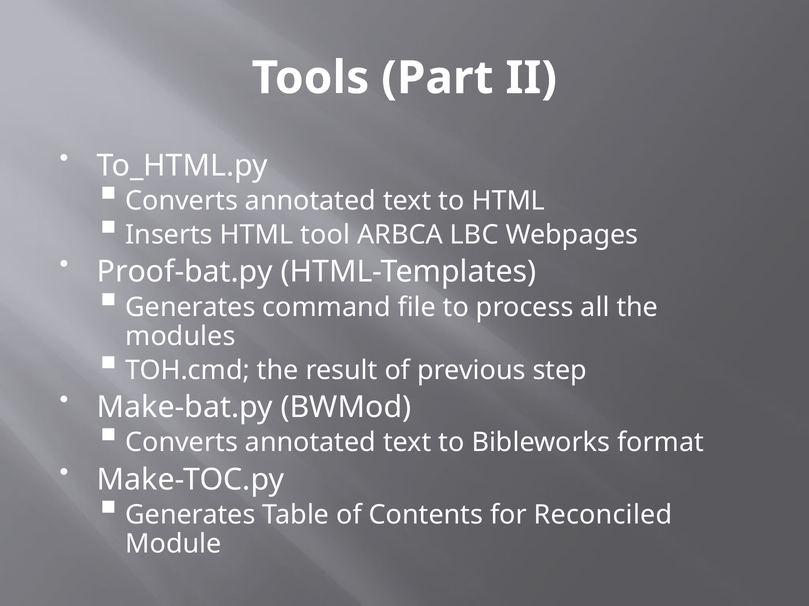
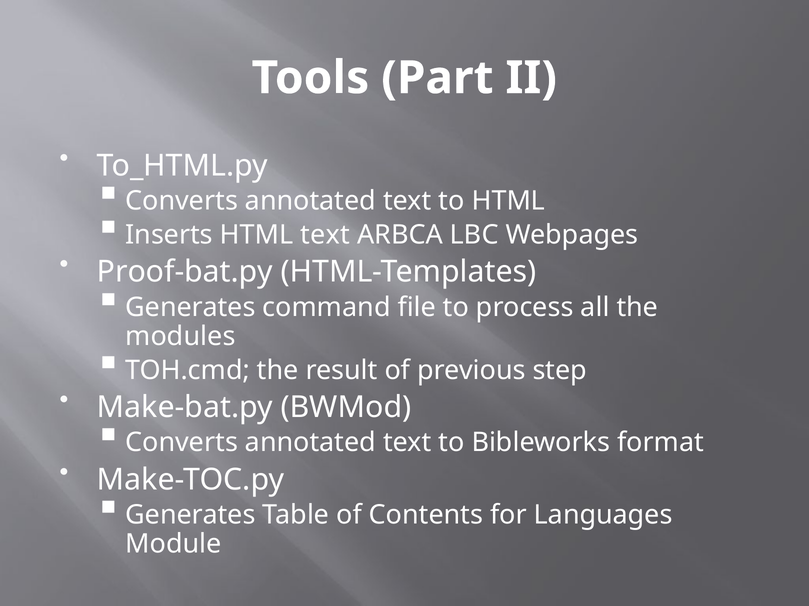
HTML tool: tool -> text (325, 235)
Reconciled: Reconciled -> Languages (603, 516)
